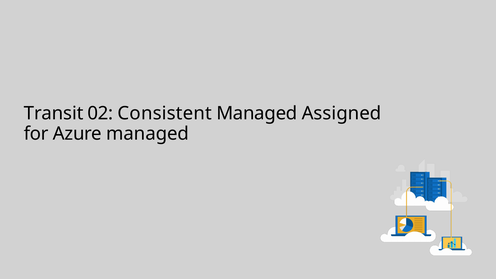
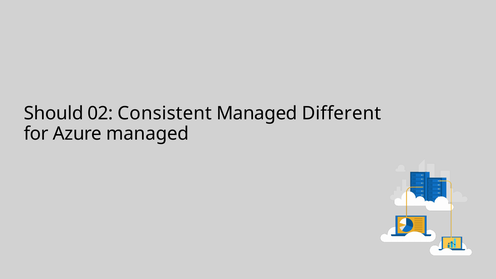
Transit: Transit -> Should (54, 114)
Assigned: Assigned -> Different (341, 114)
